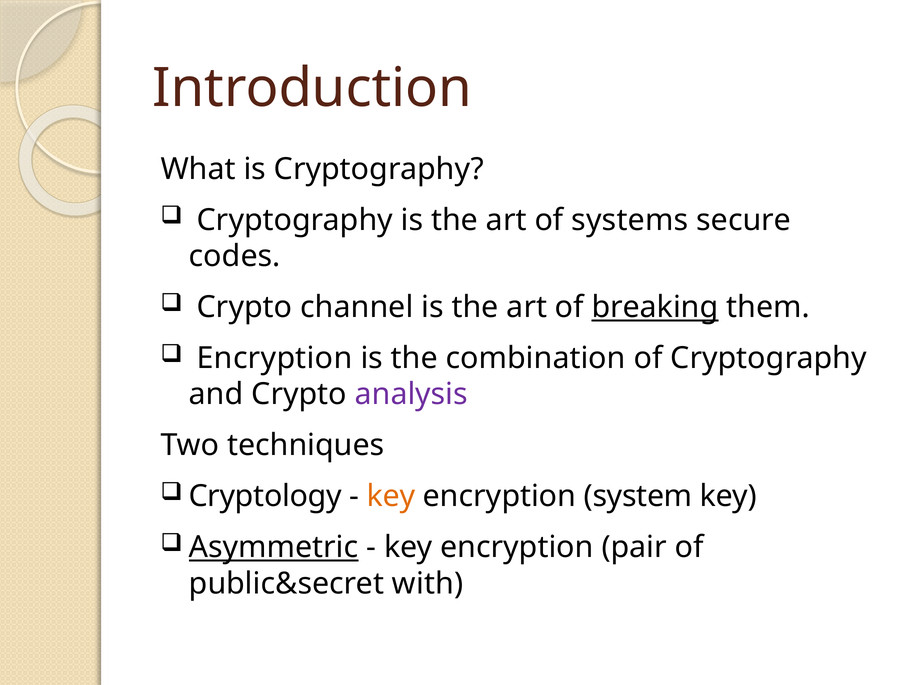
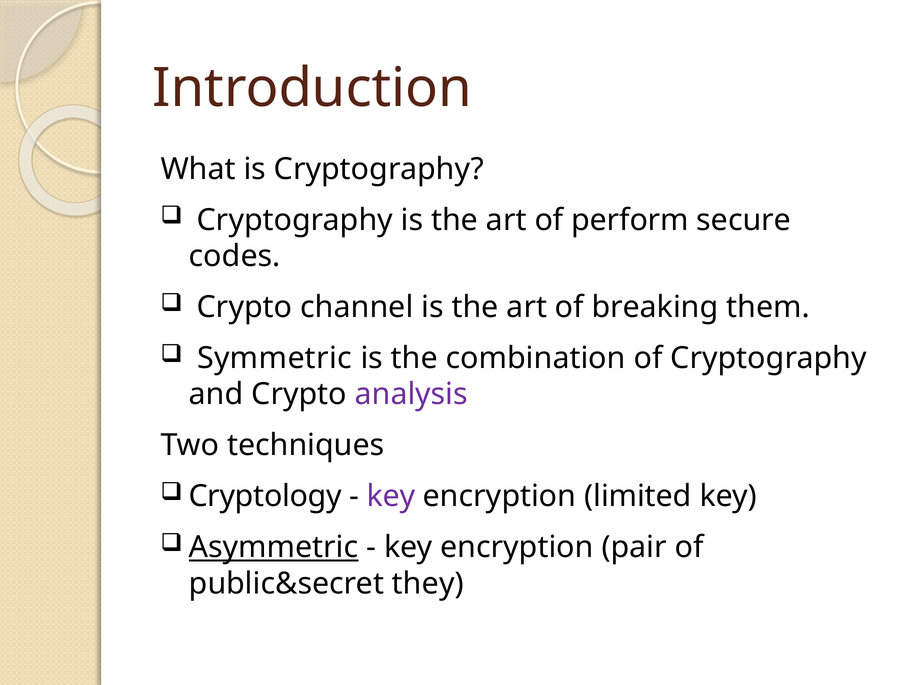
systems: systems -> perform (630, 220)
breaking underline: present -> none (655, 307)
Encryption: Encryption -> Symmetric (275, 358)
key colour: orange -> purple (391, 496)
system: system -> limited (638, 496)
with: with -> they (428, 583)
